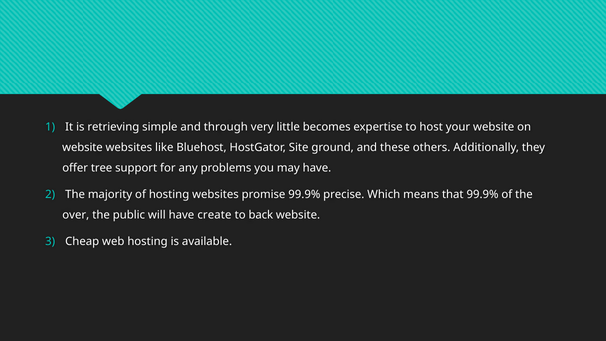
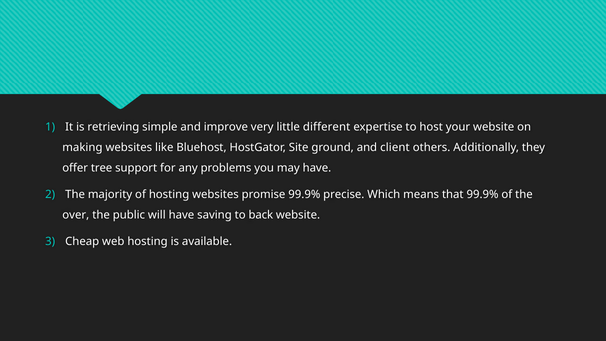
through: through -> improve (226, 127)
becomes: becomes -> different (327, 127)
website: website -> making (82, 148)
these: these -> client (395, 148)
create: create -> saving (214, 215)
